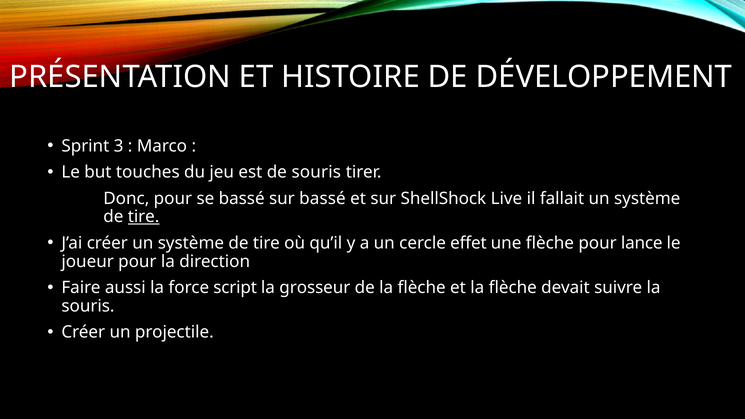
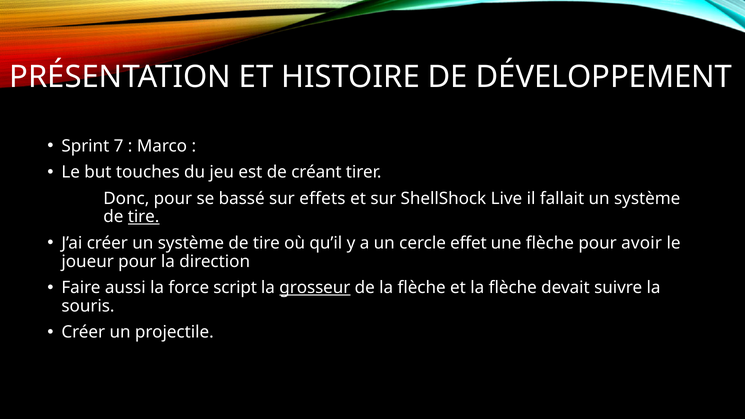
3: 3 -> 7 (119, 146)
de souris: souris -> créant (316, 172)
sur bassé: bassé -> effets (322, 198)
lance: lance -> avoir (642, 243)
grosseur underline: none -> present (315, 288)
